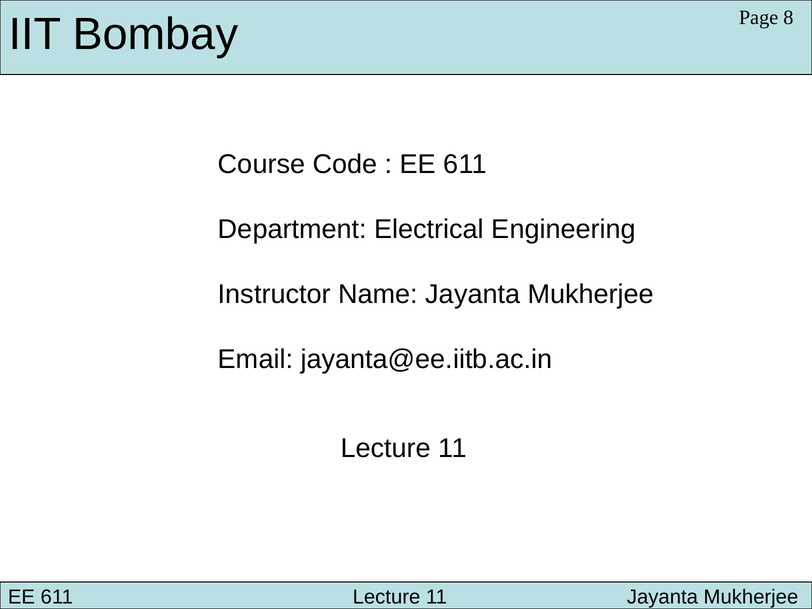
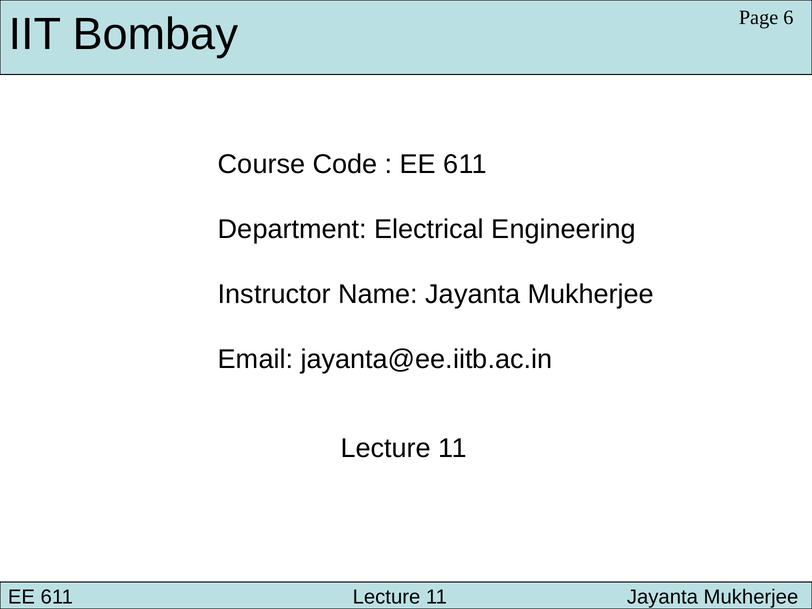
8: 8 -> 6 (788, 18)
